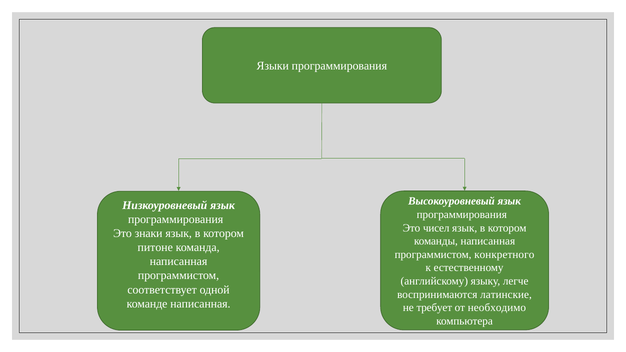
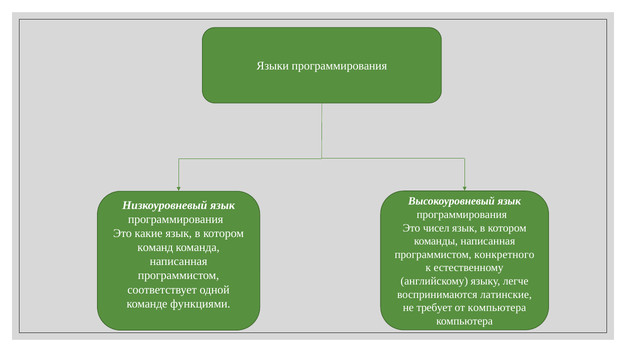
знаки: знаки -> какие (149, 233)
питоне: питоне -> команд (155, 247)
команде написанная: написанная -> функциями (200, 304)
от необходимо: необходимо -> компьютера (497, 308)
